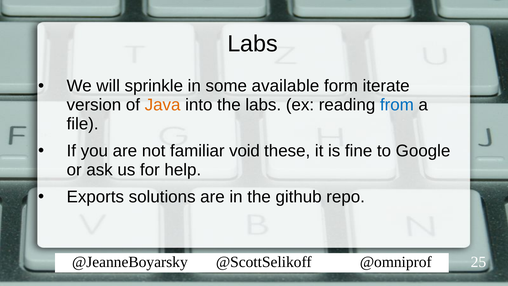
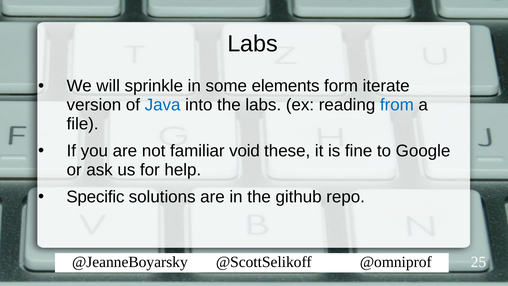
available: available -> elements (286, 86)
Java colour: orange -> blue (163, 105)
Exports: Exports -> Specific (95, 197)
